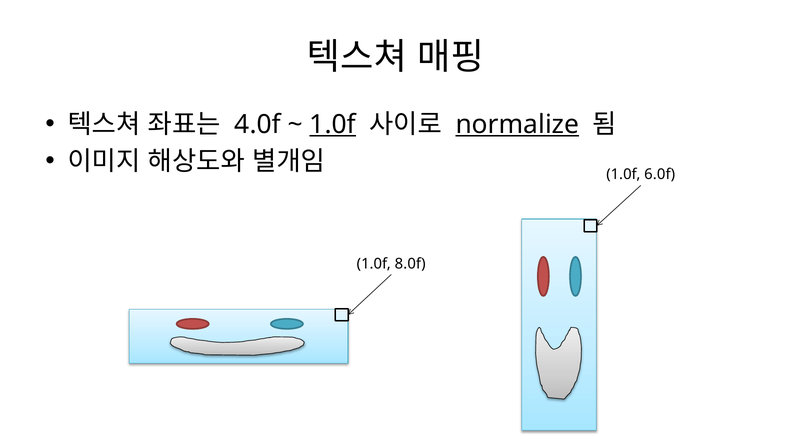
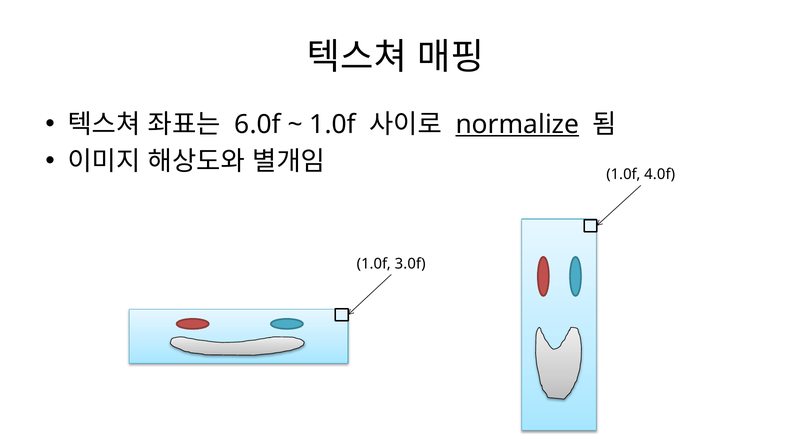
4.0f: 4.0f -> 6.0f (258, 124)
1.0f underline: present -> none (333, 124)
6.0f: 6.0f -> 4.0f (660, 175)
8.0f: 8.0f -> 3.0f (410, 264)
